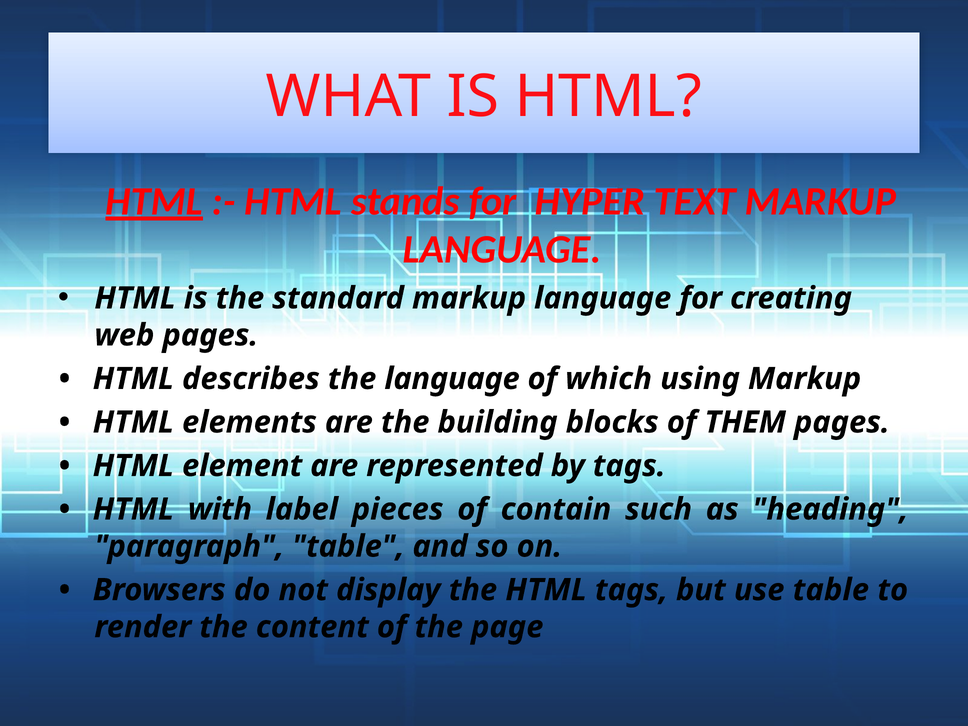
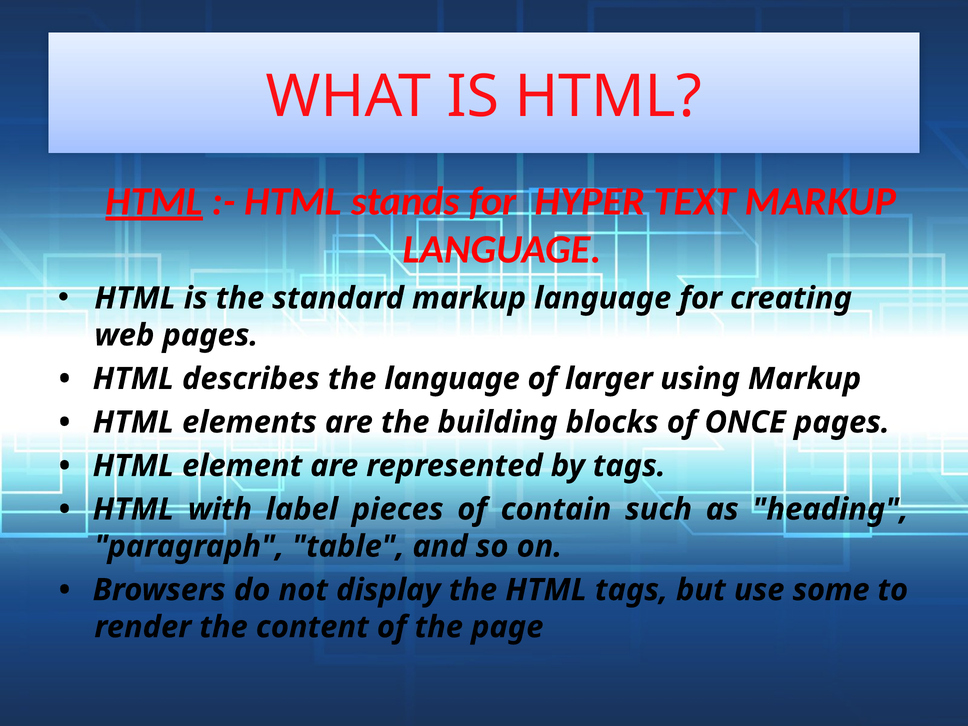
which: which -> larger (609, 379)
THEM: THEM -> ONCE (745, 422)
use table: table -> some (831, 590)
